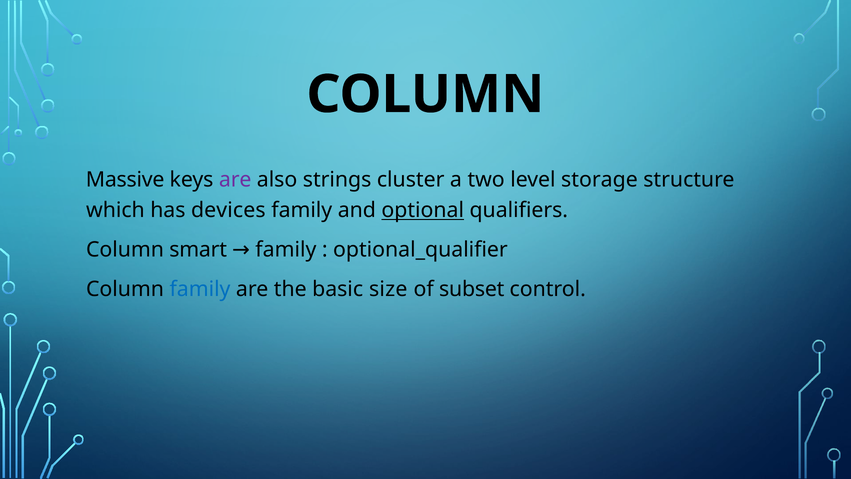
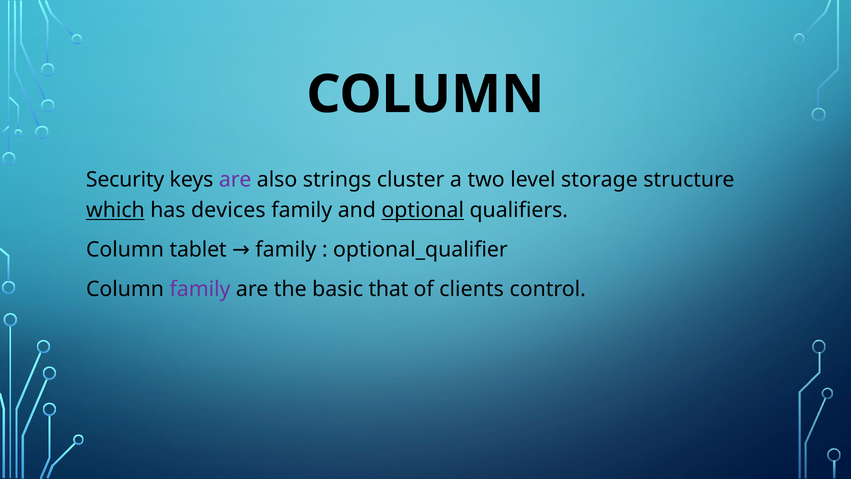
Massive: Massive -> Security (125, 180)
which underline: none -> present (115, 210)
smart: smart -> tablet (198, 250)
family colour: blue -> purple (200, 289)
size: size -> that (388, 289)
subset: subset -> clients (472, 289)
